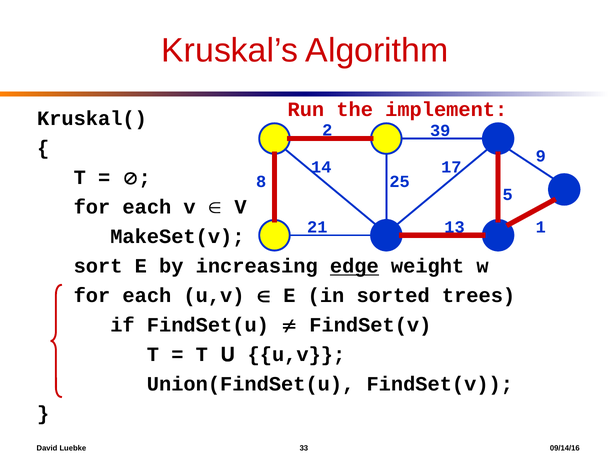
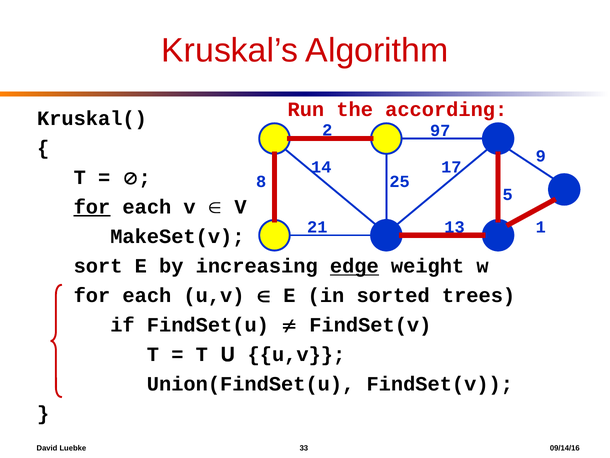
implement: implement -> according (446, 109)
39: 39 -> 97 (440, 130)
for underline: none -> present (92, 207)
